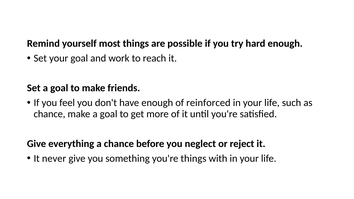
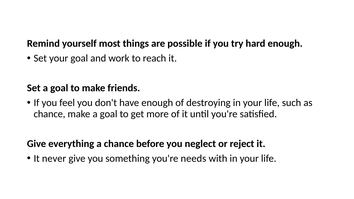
reinforced: reinforced -> destroying (208, 103)
you're things: things -> needs (193, 159)
